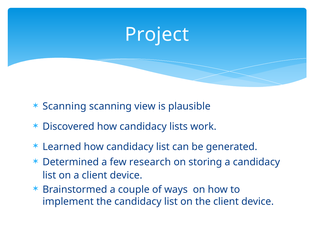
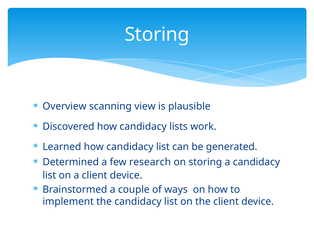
Project: Project -> Storing (157, 34)
Scanning: Scanning -> Overview (64, 106)
